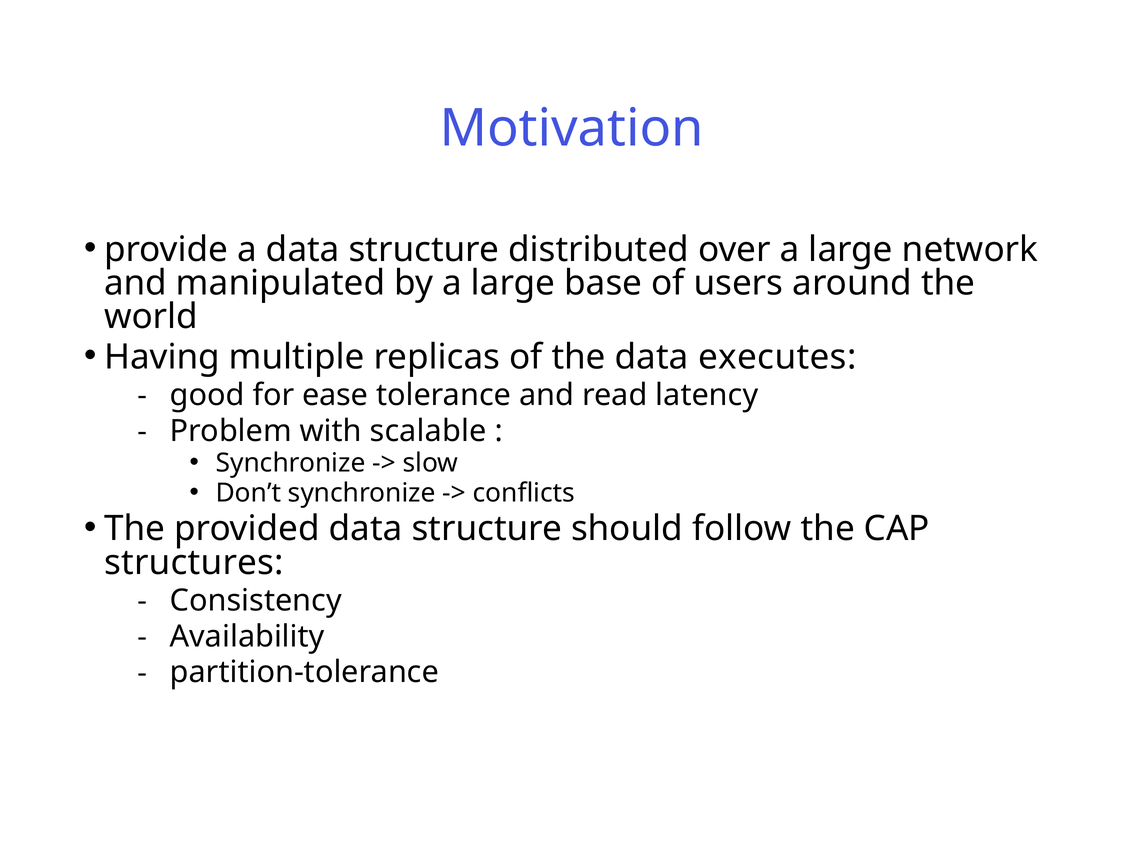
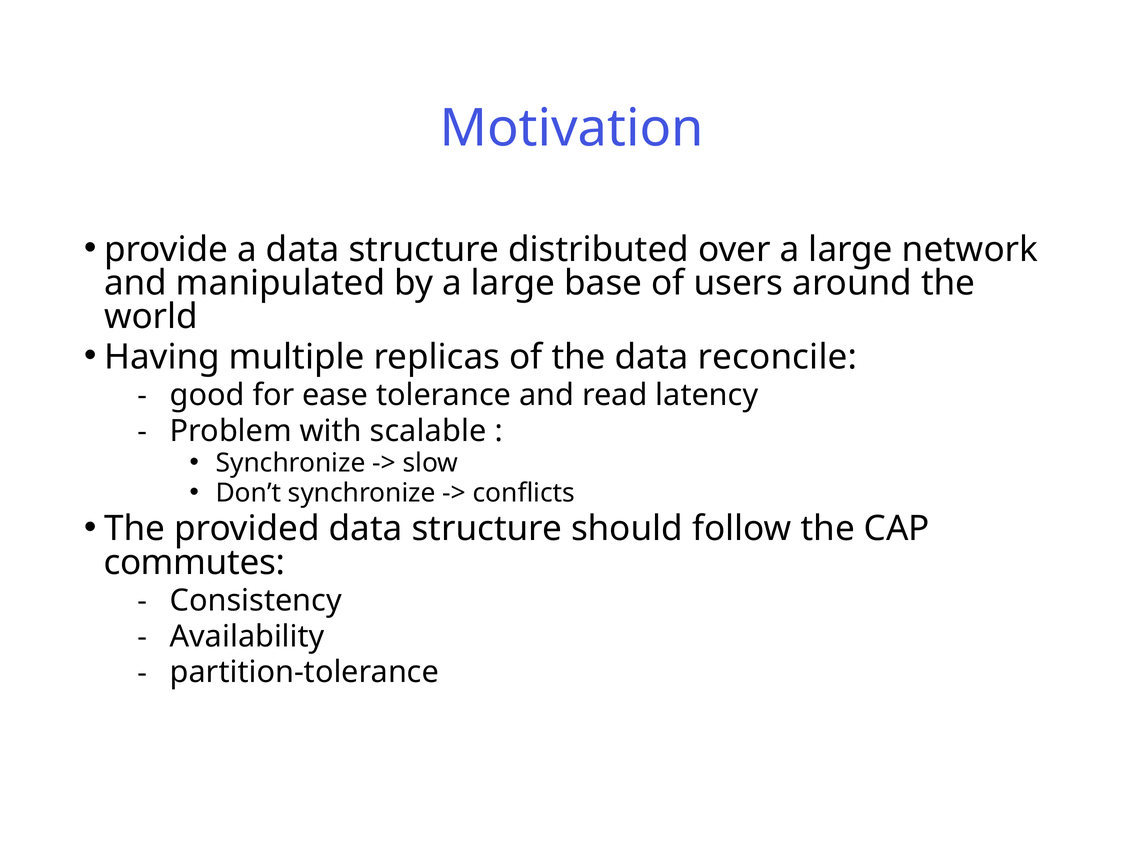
executes: executes -> reconcile (777, 357)
structures: structures -> commutes (194, 562)
